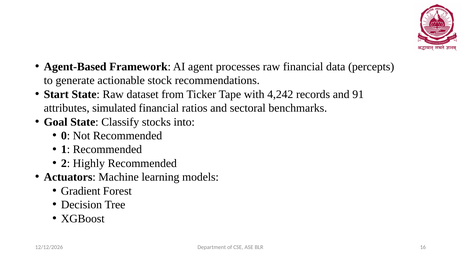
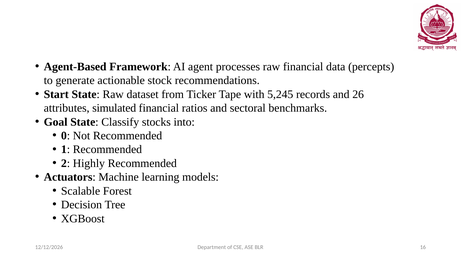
4,242: 4,242 -> 5,245 (280, 94)
91: 91 -> 26 (358, 94)
Gradient: Gradient -> Scalable (81, 191)
